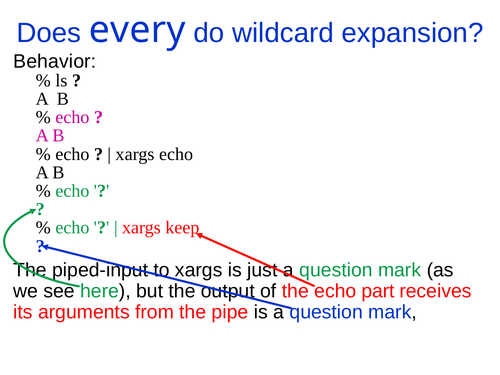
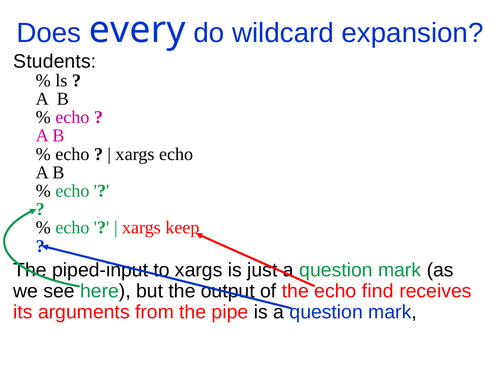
Behavior: Behavior -> Students (55, 61)
part: part -> find (378, 291)
